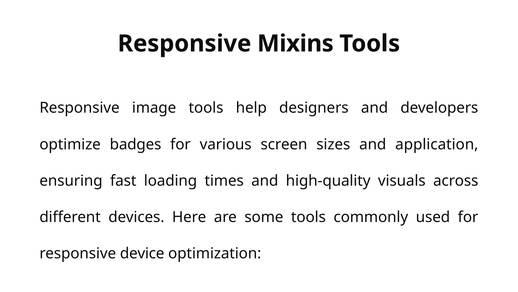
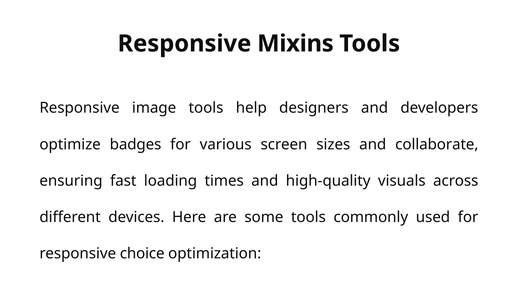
application: application -> collaborate (437, 144)
device: device -> choice (142, 253)
